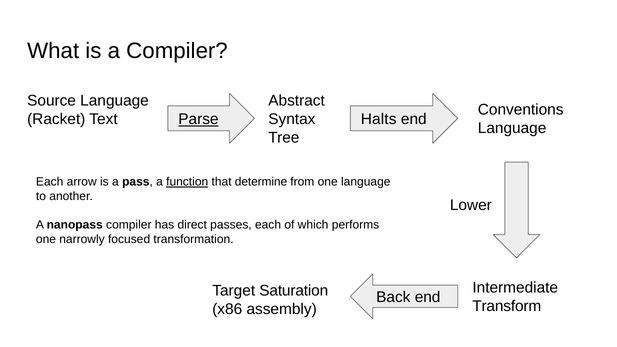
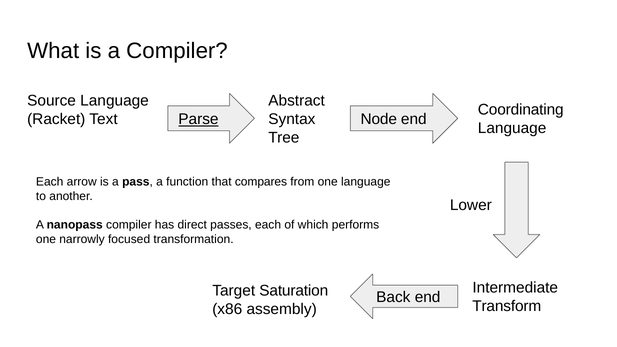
Conventions: Conventions -> Coordinating (521, 110)
Halts: Halts -> Node (379, 119)
function underline: present -> none (187, 182)
determine: determine -> compares (261, 182)
